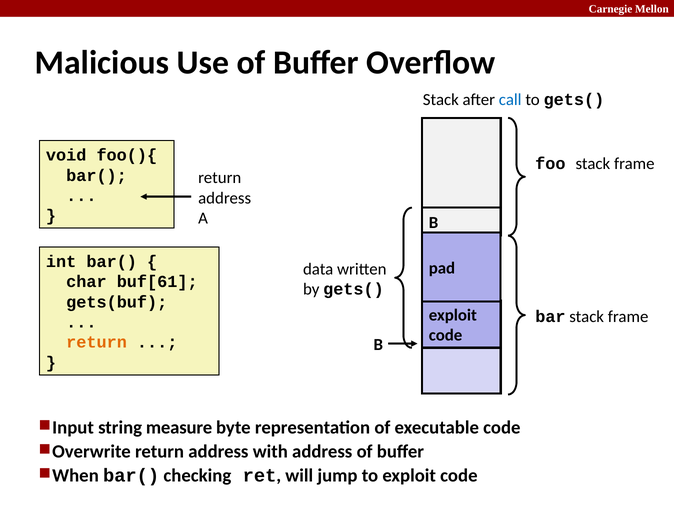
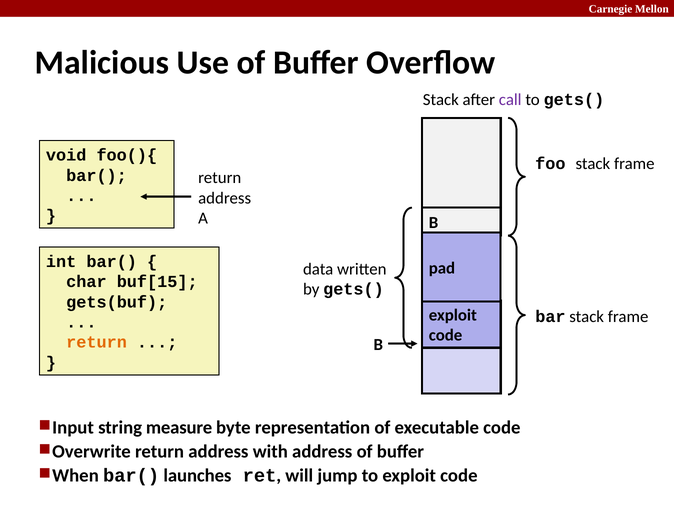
call colour: blue -> purple (510, 100)
buf[61: buf[61 -> buf[15 (157, 282)
checking: checking -> launches (197, 476)
